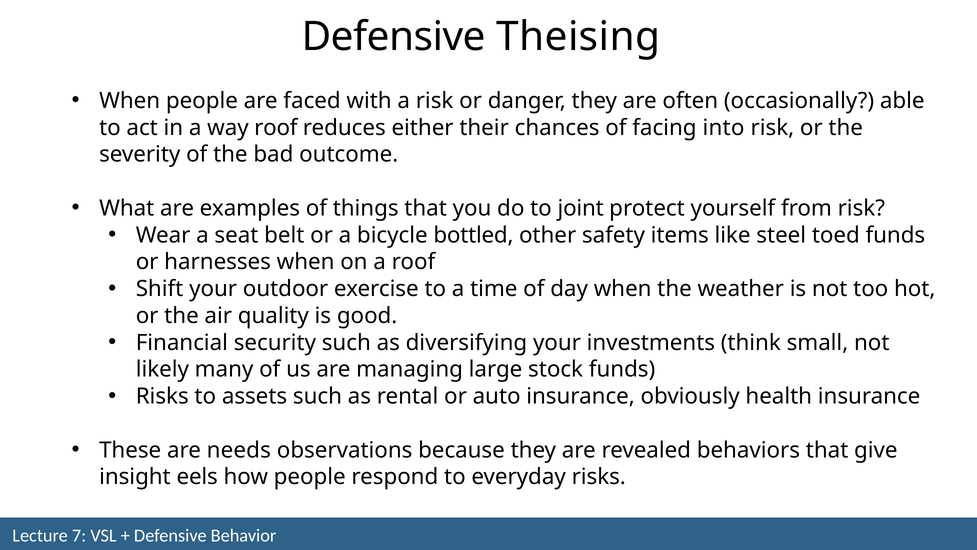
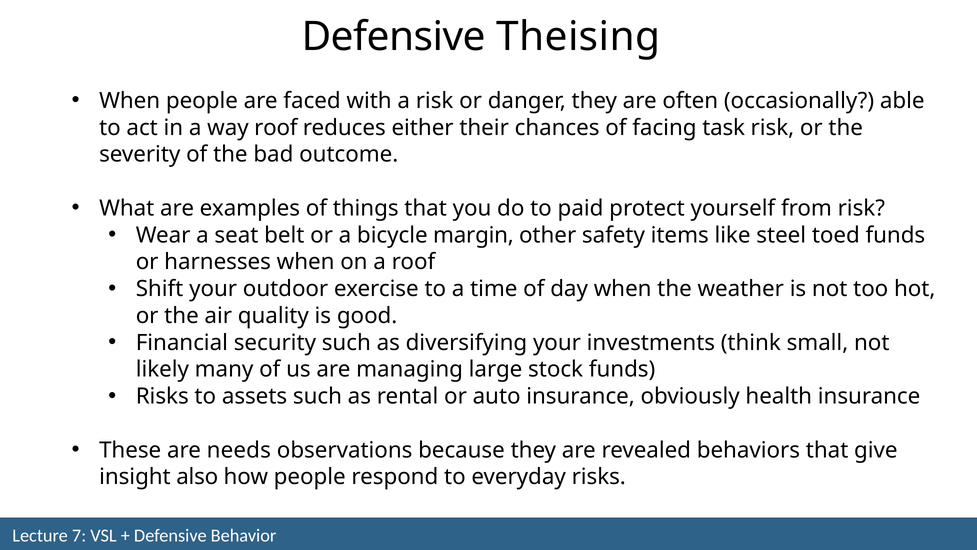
into: into -> task (724, 128)
joint: joint -> paid (581, 208)
bottled: bottled -> margin (473, 235)
eels: eels -> also (197, 477)
